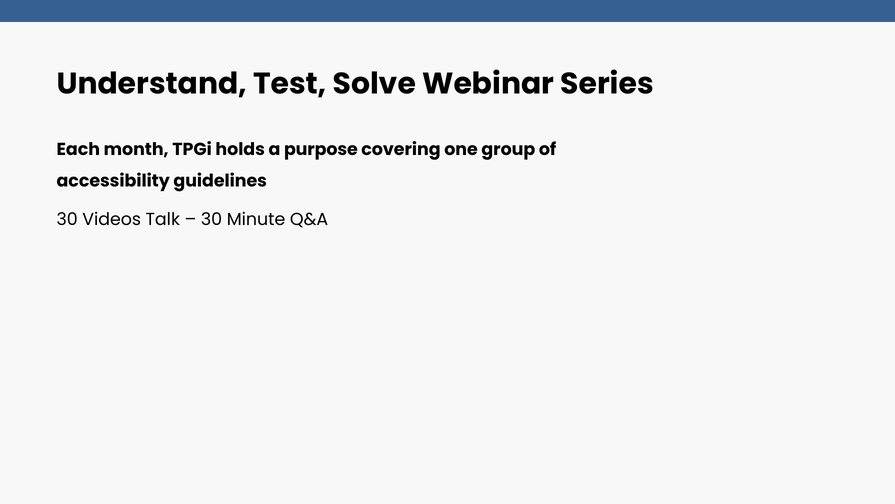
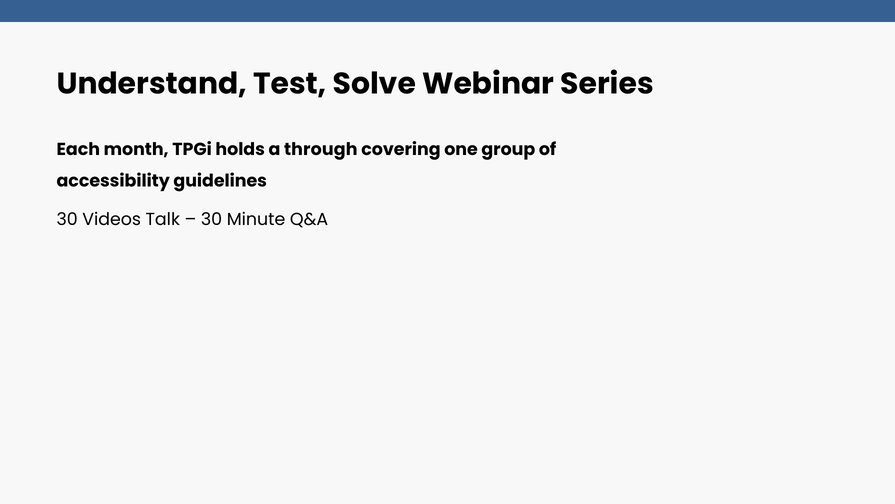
purpose: purpose -> through (321, 149)
